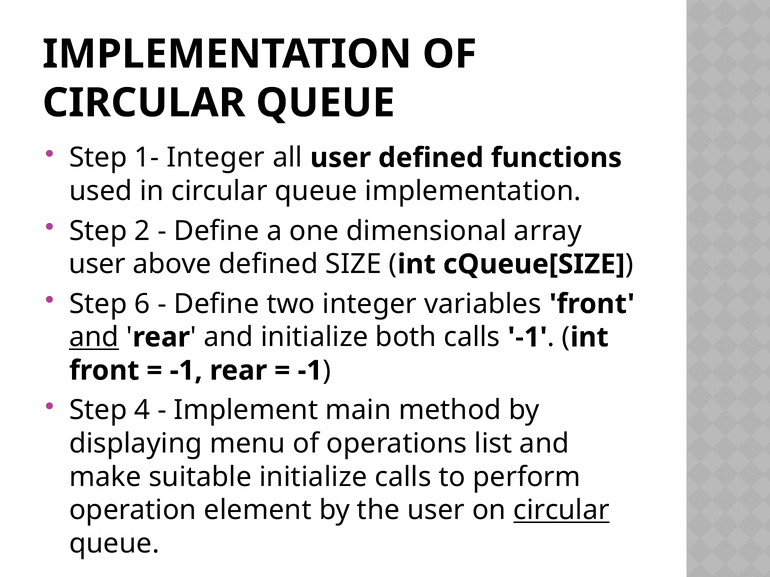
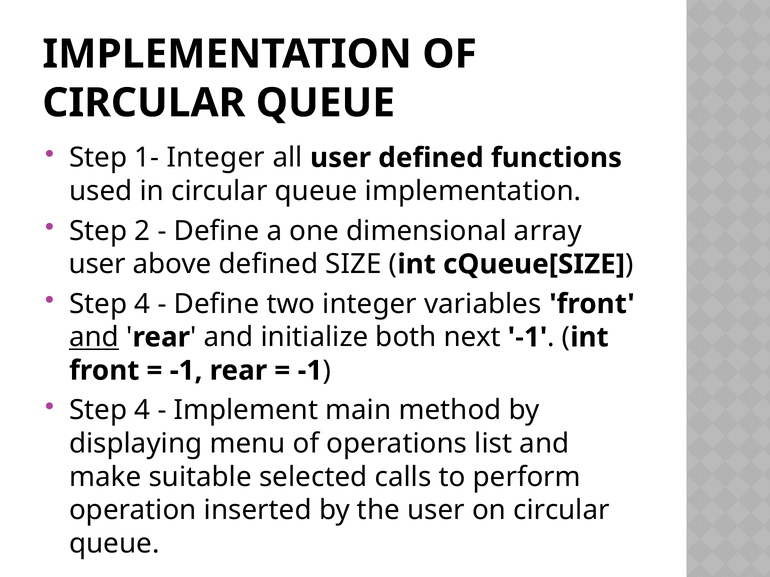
6: 6 -> 4 (142, 304)
both calls: calls -> next (472, 338)
suitable initialize: initialize -> selected (313, 477)
element: element -> inserted (258, 511)
circular underline: present -> none (561, 511)
